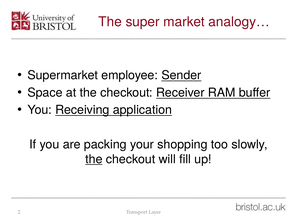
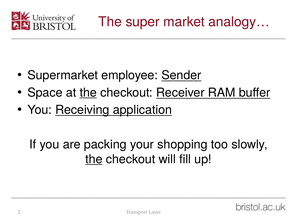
the underline: none -> present (88, 93)
